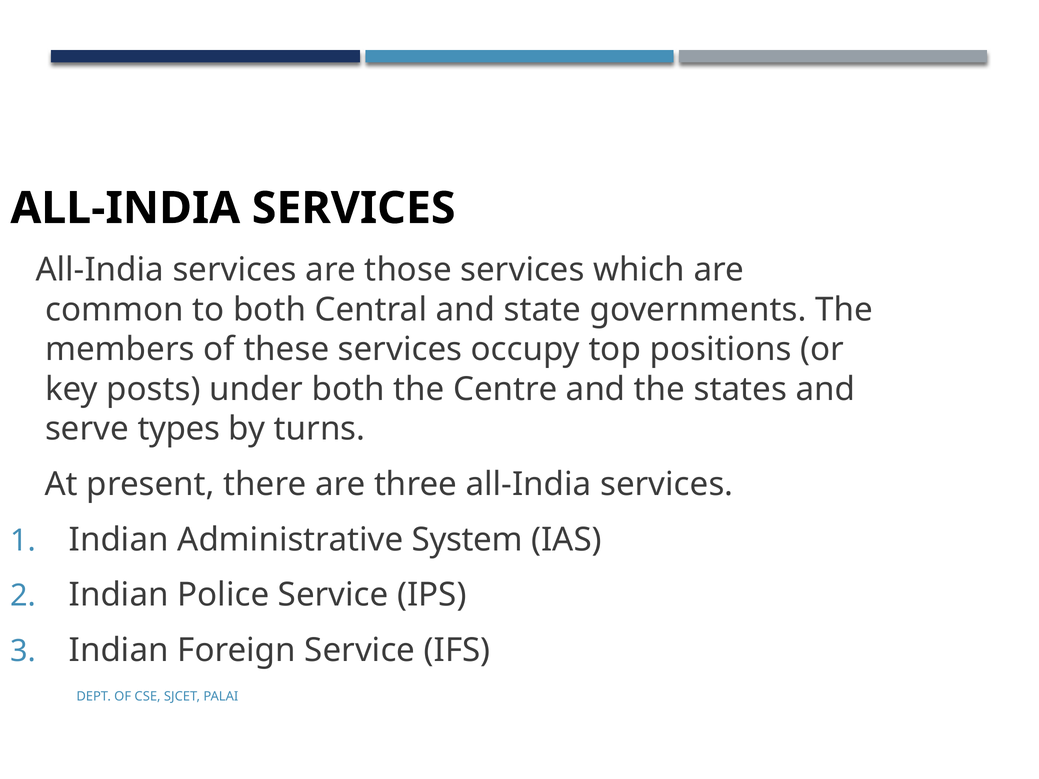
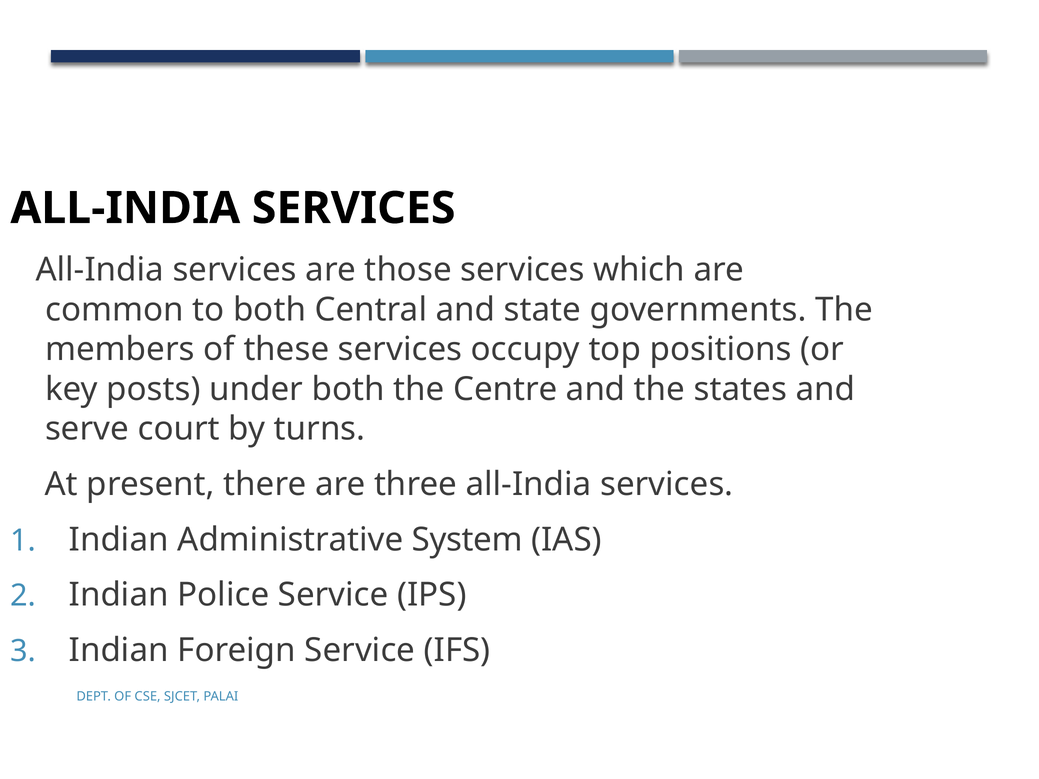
types: types -> court (179, 429)
